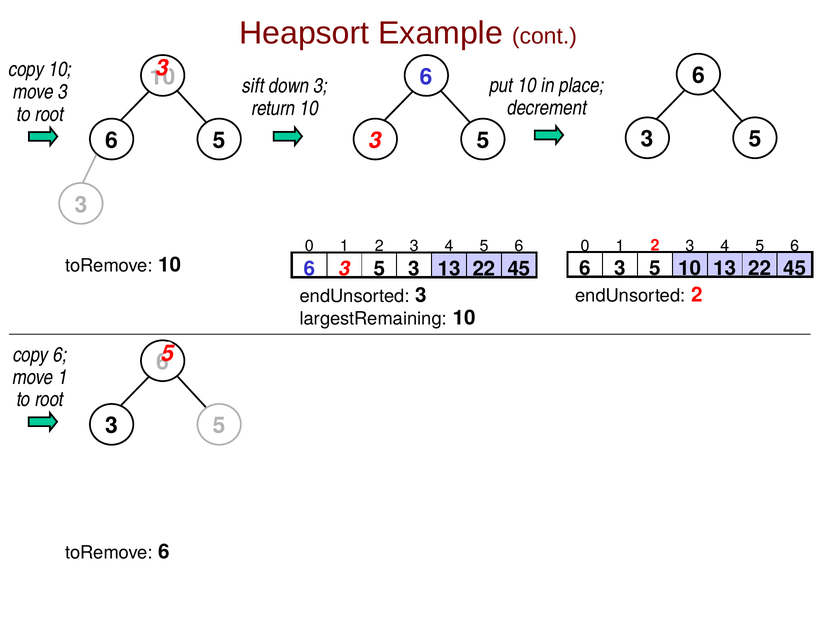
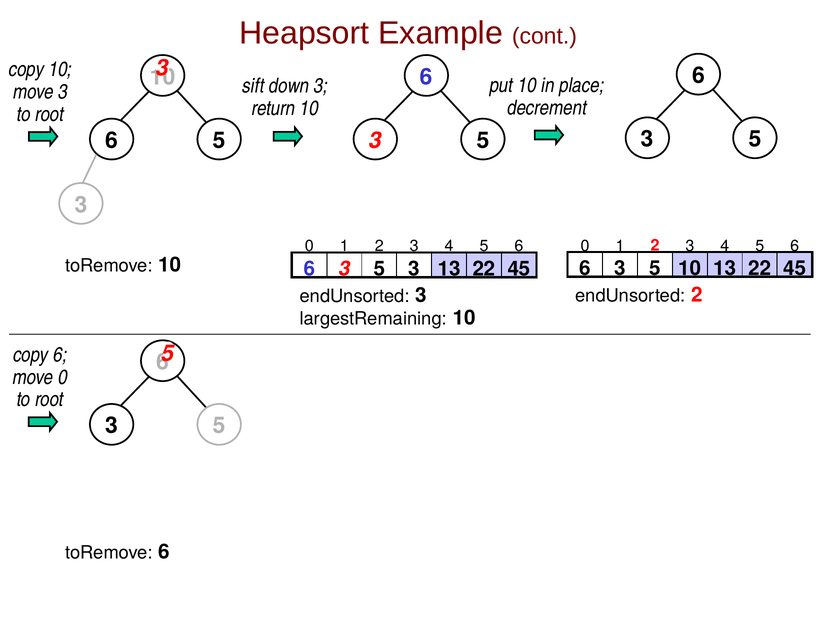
move 1: 1 -> 0 (63, 378)
